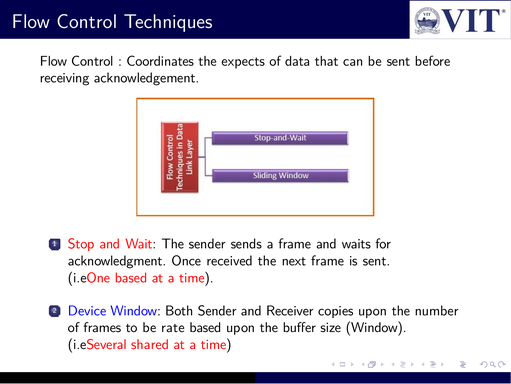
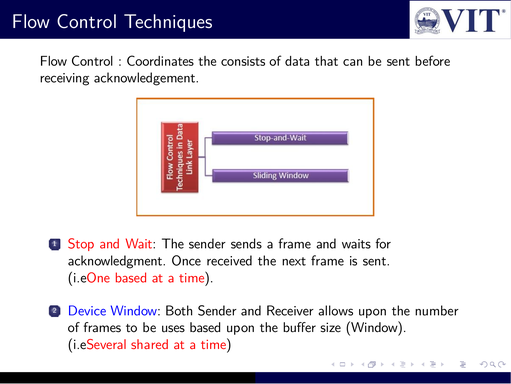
expects: expects -> consists (243, 61)
copies: copies -> allows (336, 310)
rate: rate -> uses (173, 327)
